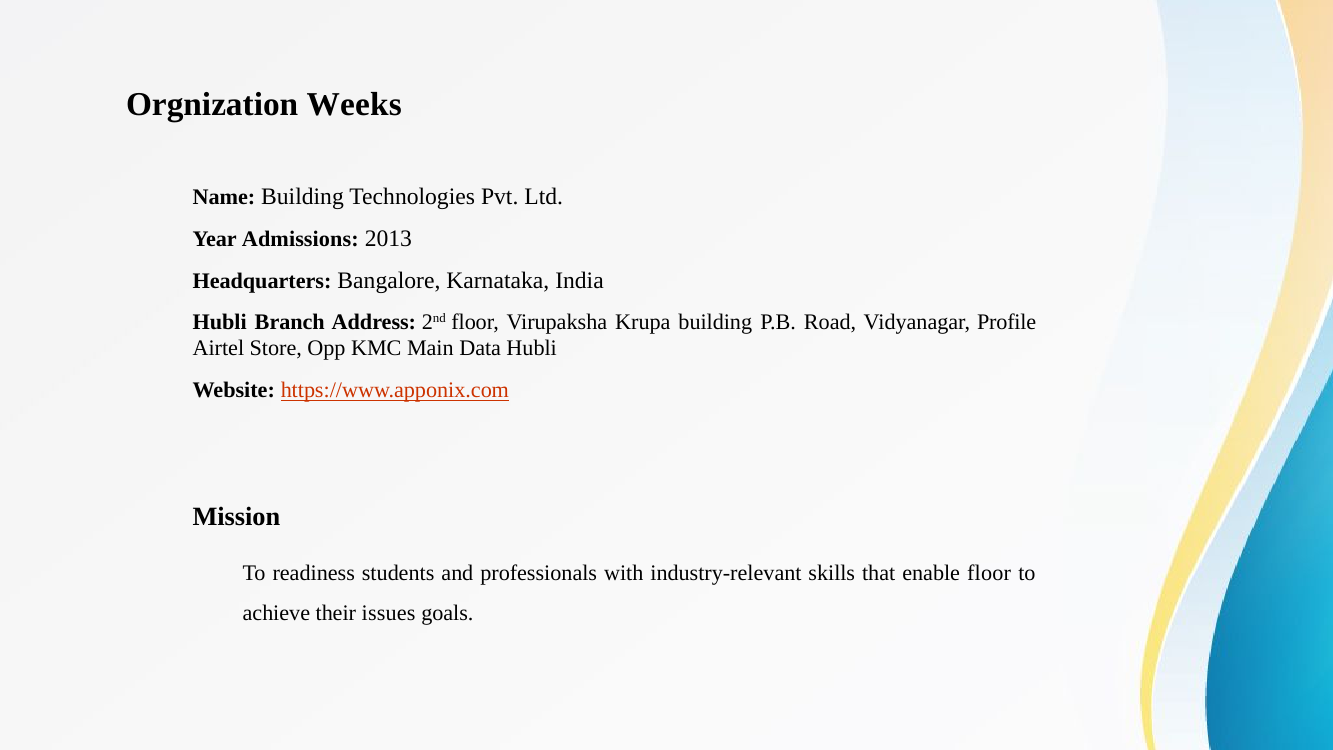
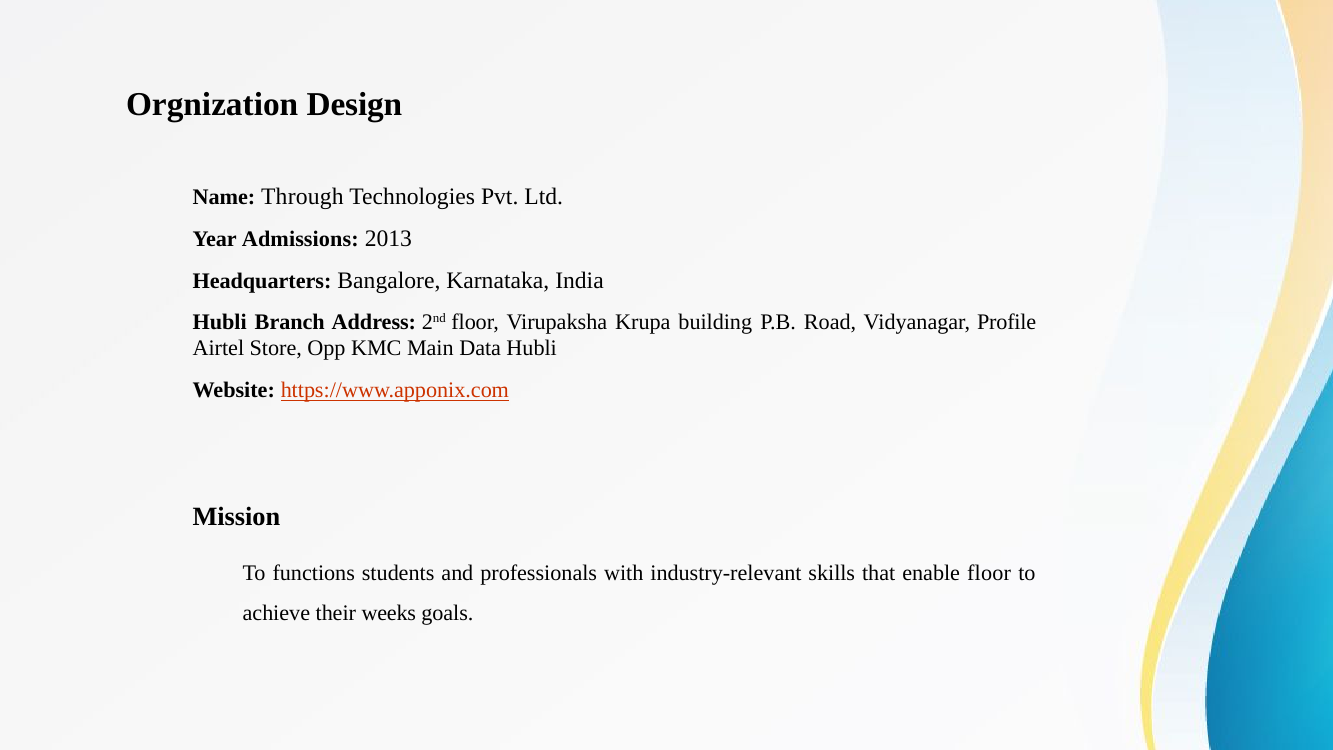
Weeks: Weeks -> Design (354, 104)
Name Building: Building -> Through (302, 196)
readiness: readiness -> functions (314, 573)
issues: issues -> weeks (389, 613)
